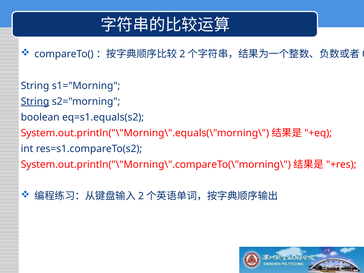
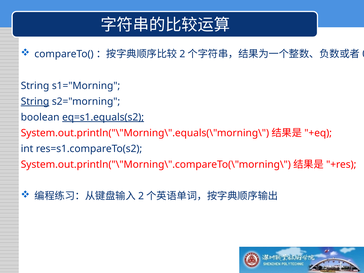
eq=s1.equals(s2 underline: none -> present (103, 117)
